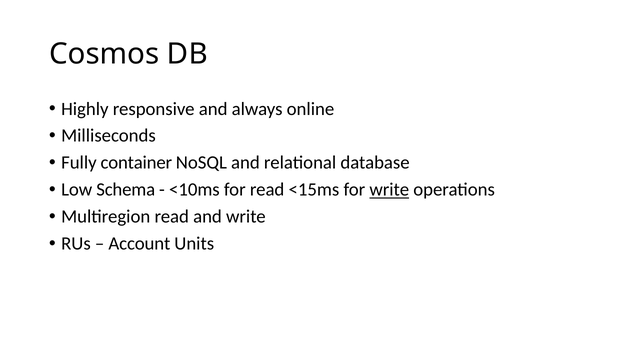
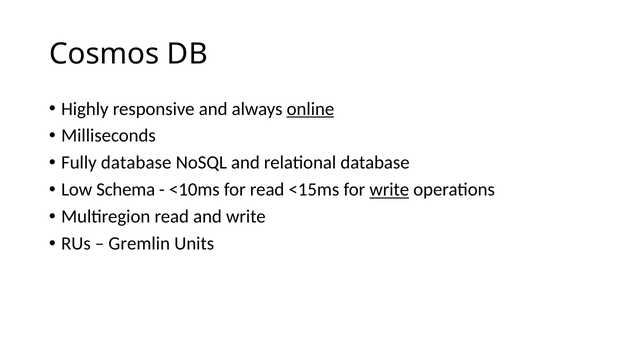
online underline: none -> present (310, 109)
Fully container: container -> database (136, 163)
Account: Account -> Gremlin (139, 244)
